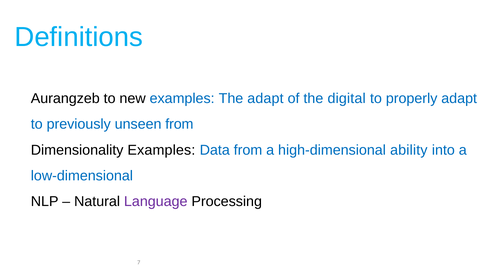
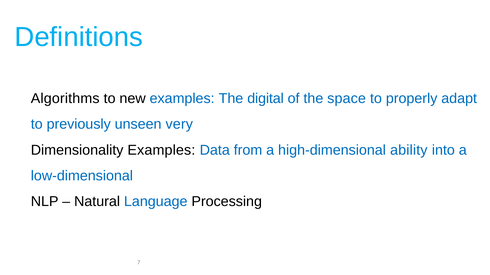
Aurangzeb: Aurangzeb -> Algorithms (65, 99)
The adapt: adapt -> digital (266, 99)
digital: digital -> space (347, 99)
unseen from: from -> very (179, 125)
Language colour: purple -> blue (156, 202)
